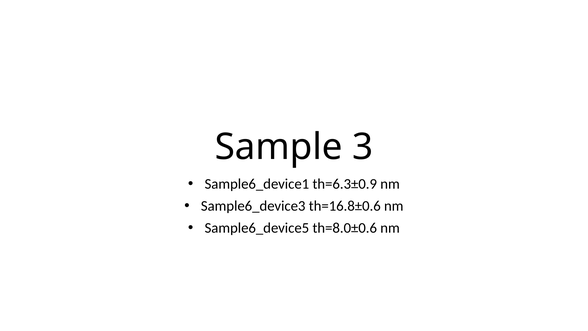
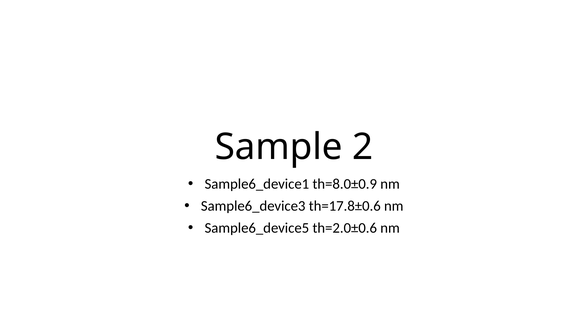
3: 3 -> 2 (363, 147)
th=6.3±0.9: th=6.3±0.9 -> th=8.0±0.9 (345, 184)
th=16.8±0.6: th=16.8±0.6 -> th=17.8±0.6 (345, 206)
th=8.0±0.6: th=8.0±0.6 -> th=2.0±0.6 (345, 228)
